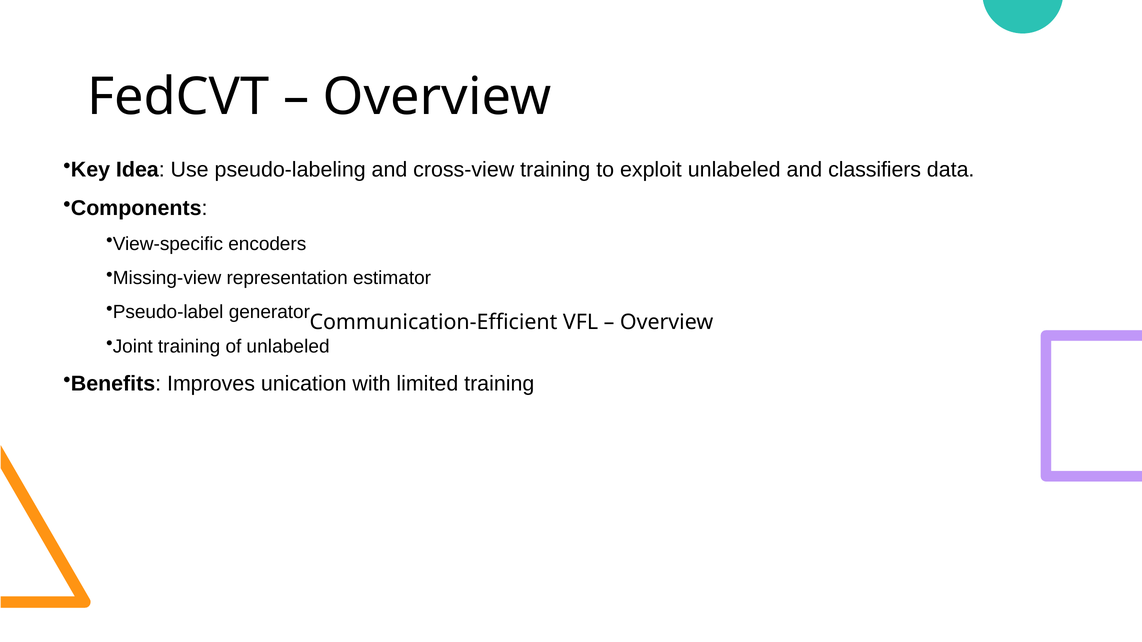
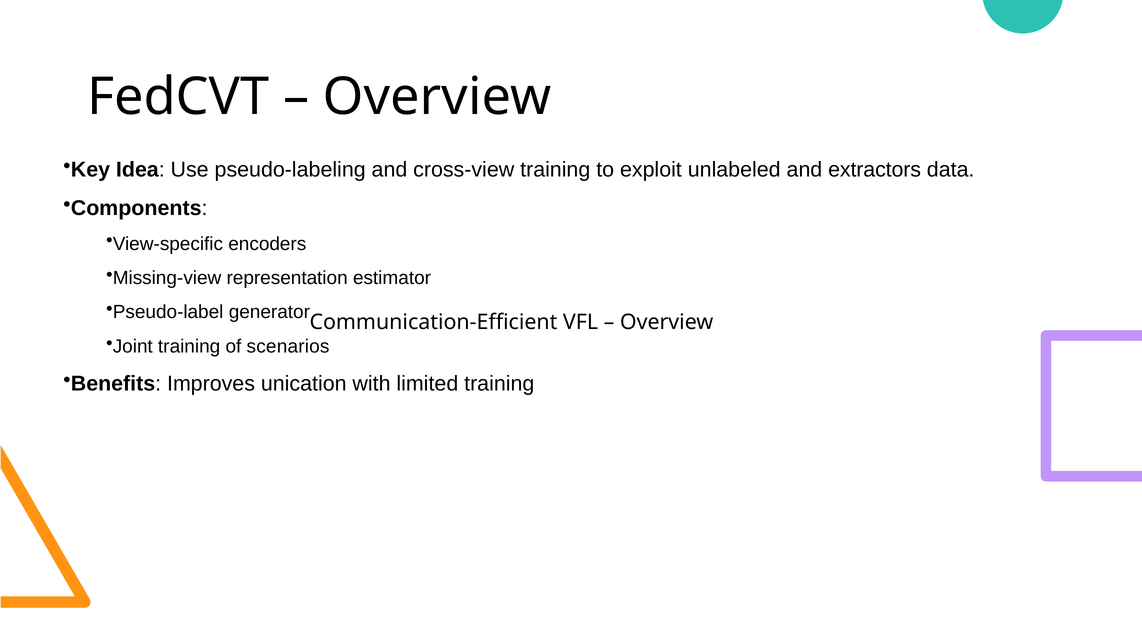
classifiers: classifiers -> extractors (875, 170)
of unlabeled: unlabeled -> scenarios (288, 347)
